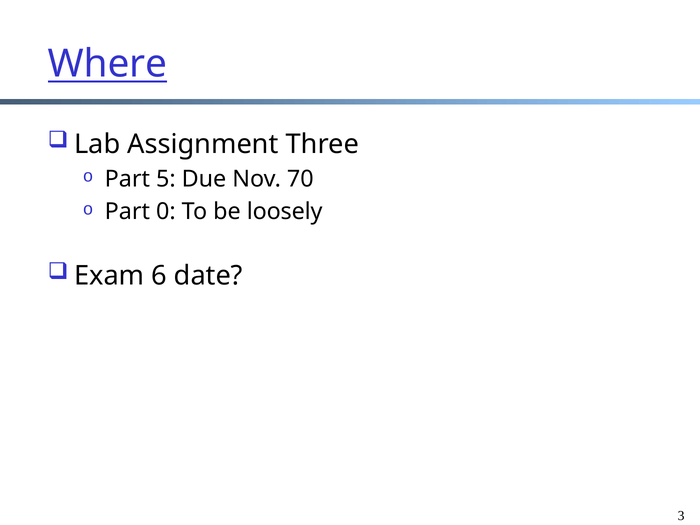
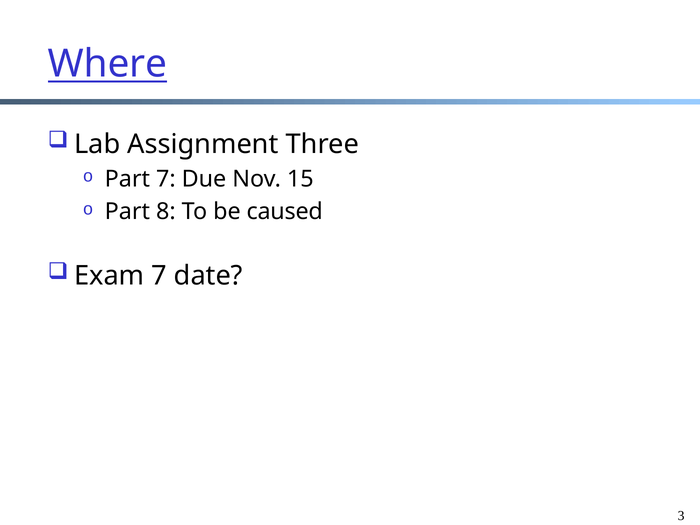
Part 5: 5 -> 7 (166, 179)
70: 70 -> 15 (300, 179)
0: 0 -> 8 (166, 212)
loosely: loosely -> caused (285, 212)
Exam 6: 6 -> 7 (159, 276)
